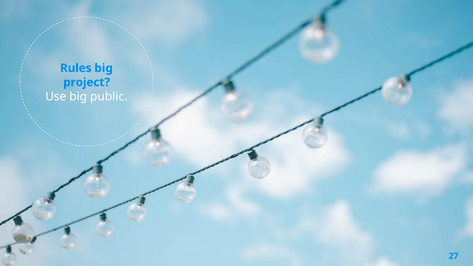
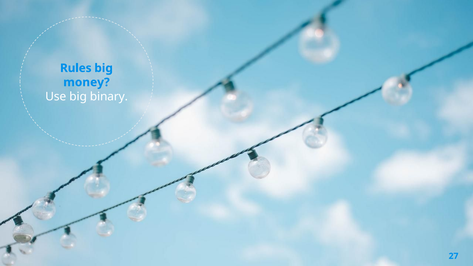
project: project -> money (86, 82)
public: public -> binary (109, 97)
